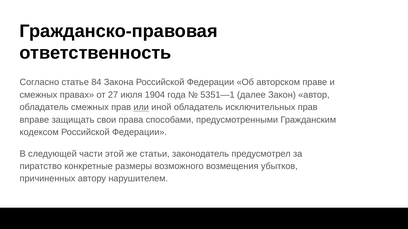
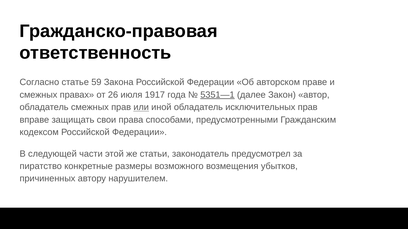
84: 84 -> 59 (96, 83)
27: 27 -> 26 (113, 95)
1904: 1904 -> 1917 (155, 95)
5351—1 underline: none -> present (217, 95)
